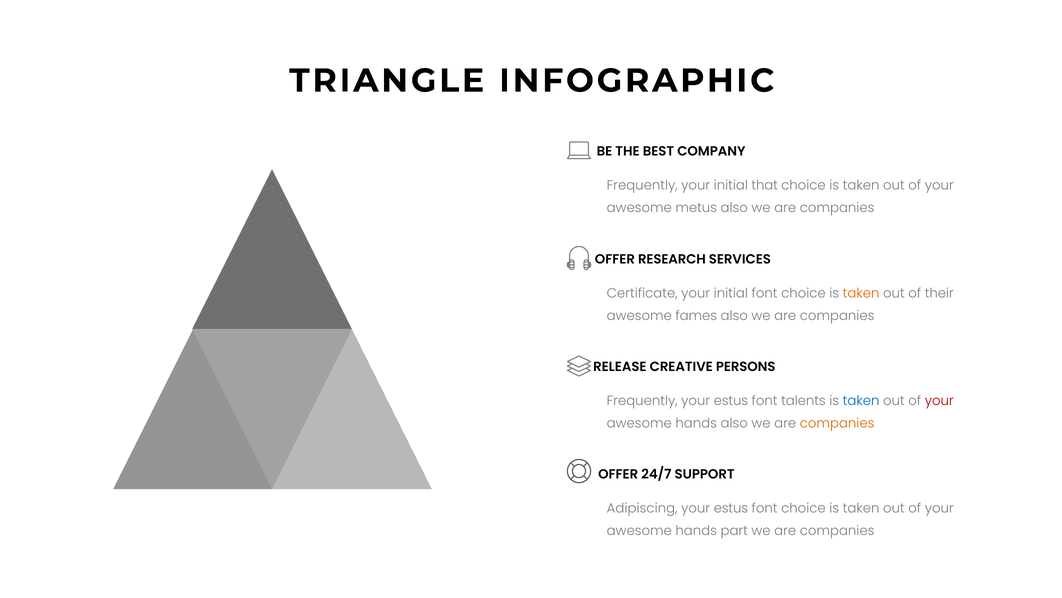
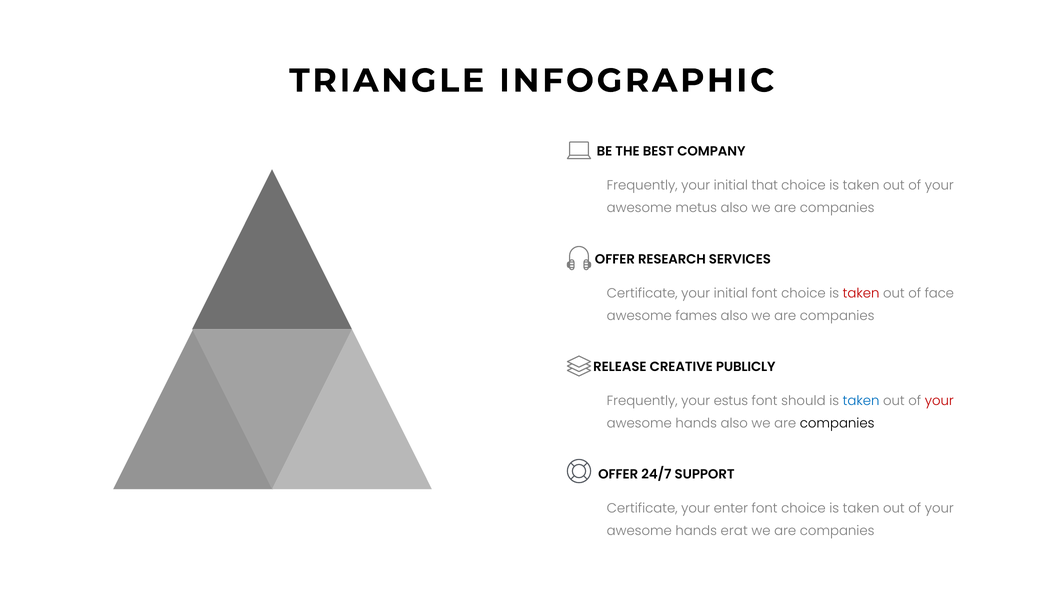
taken colour: orange -> red (861, 293)
their: their -> face (939, 293)
PERSONS: PERSONS -> PUBLICLY (746, 367)
talents: talents -> should (803, 401)
companies colour: orange -> black (837, 423)
Adipiscing: Adipiscing -> Certificate (642, 508)
estus: estus -> enter (731, 508)
part: part -> erat (734, 530)
